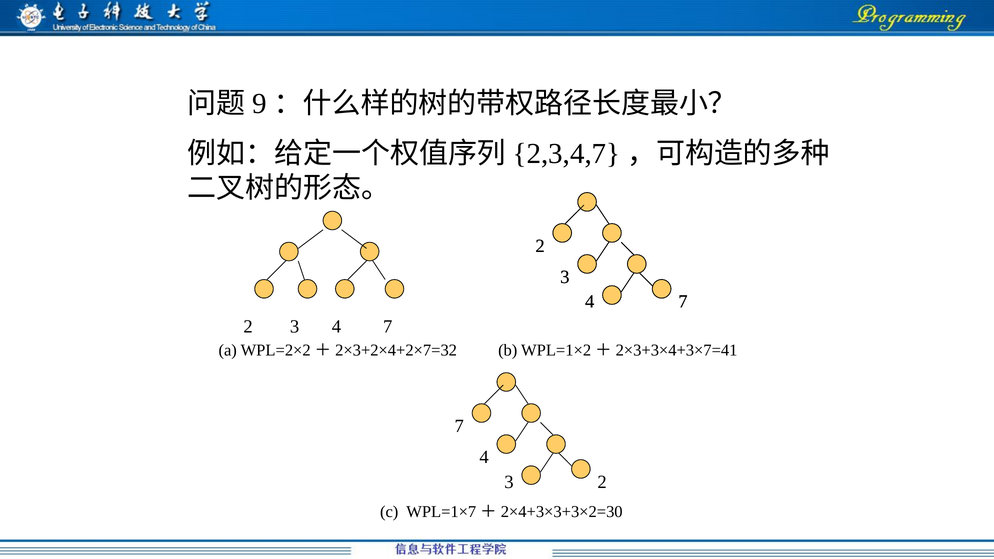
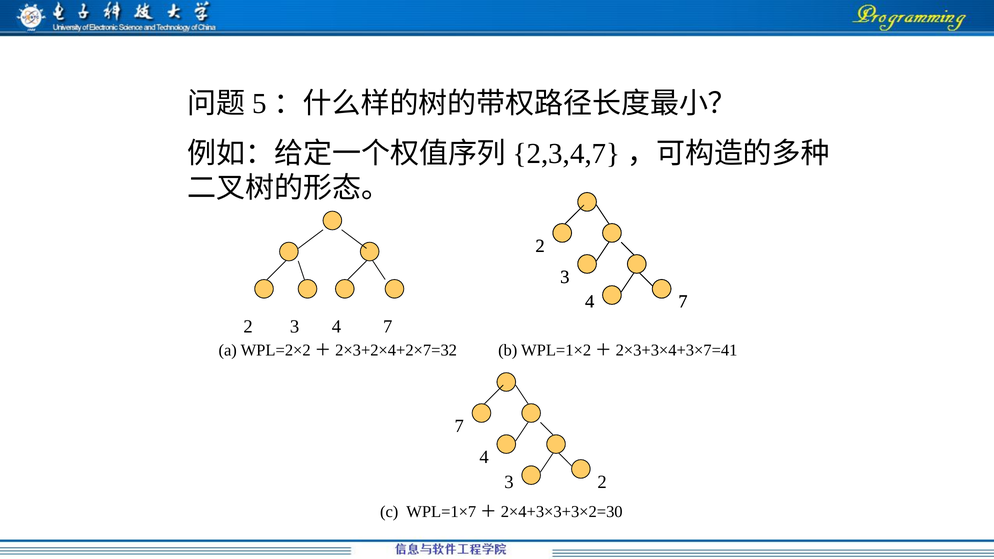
9: 9 -> 5 (260, 104)
